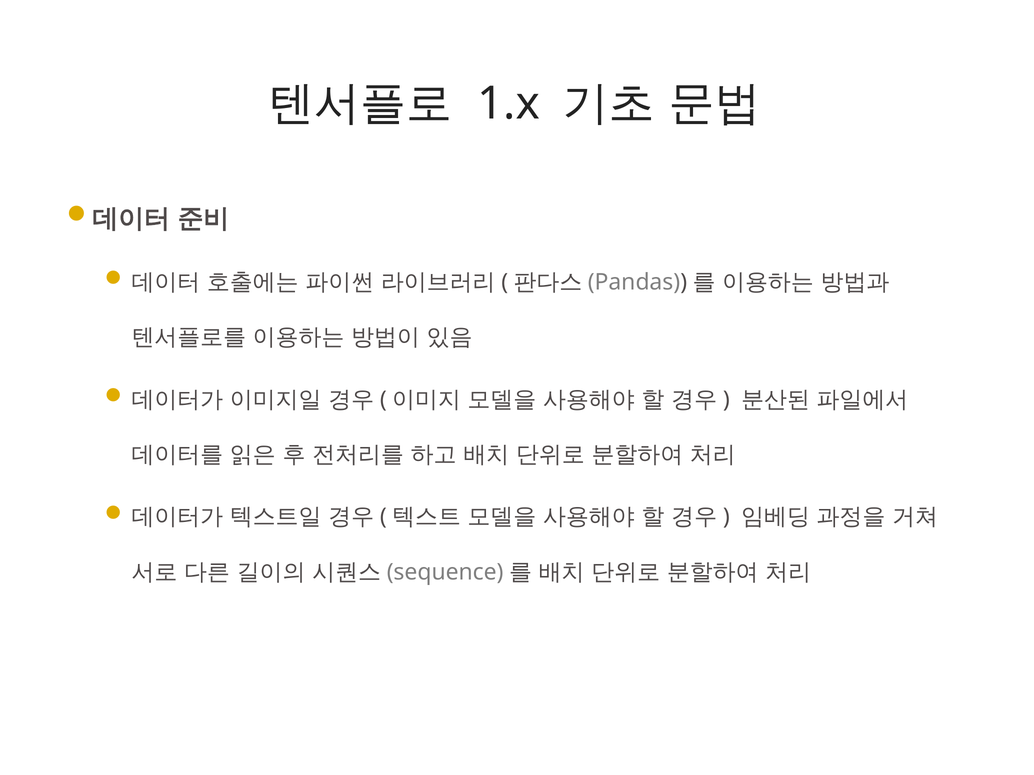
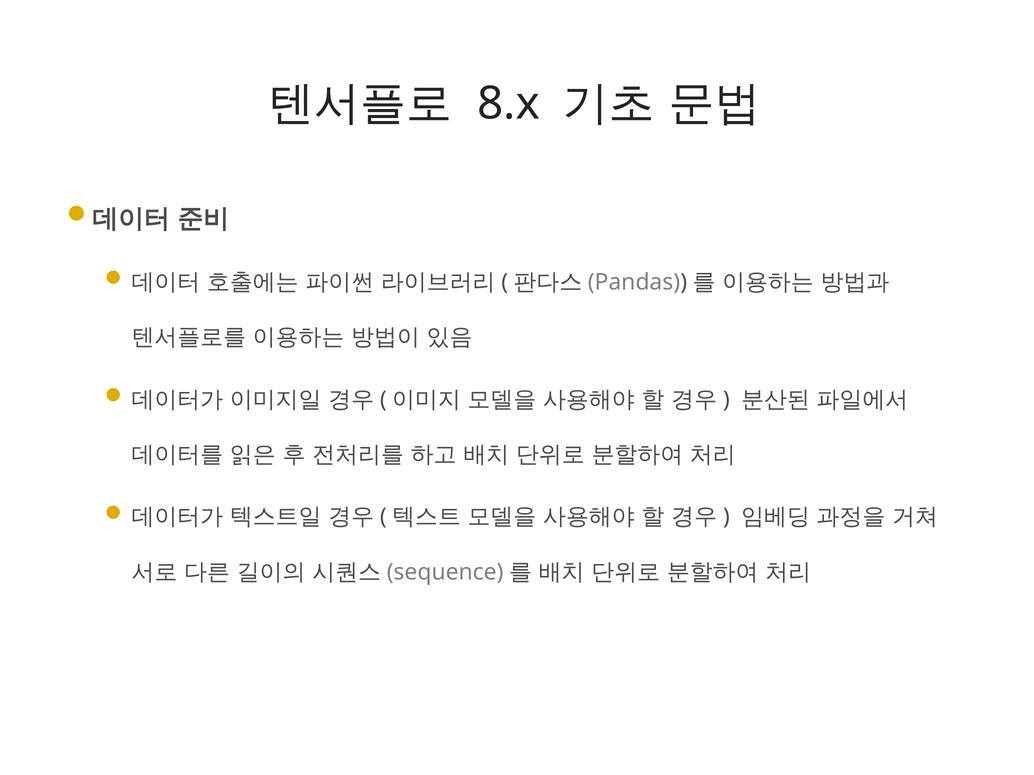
1.x: 1.x -> 8.x (509, 103)
